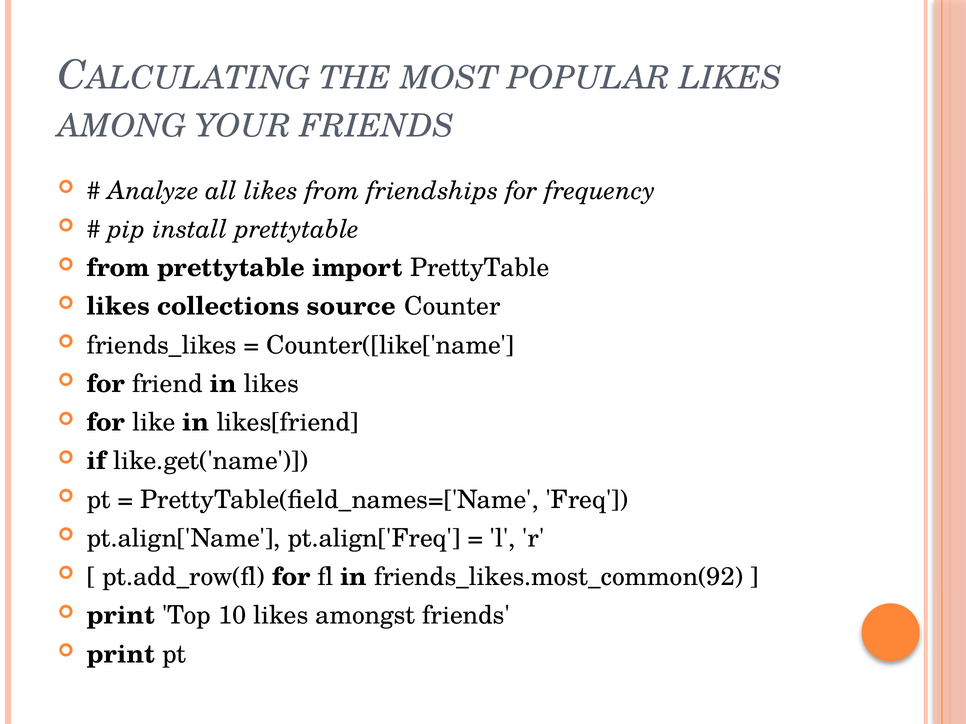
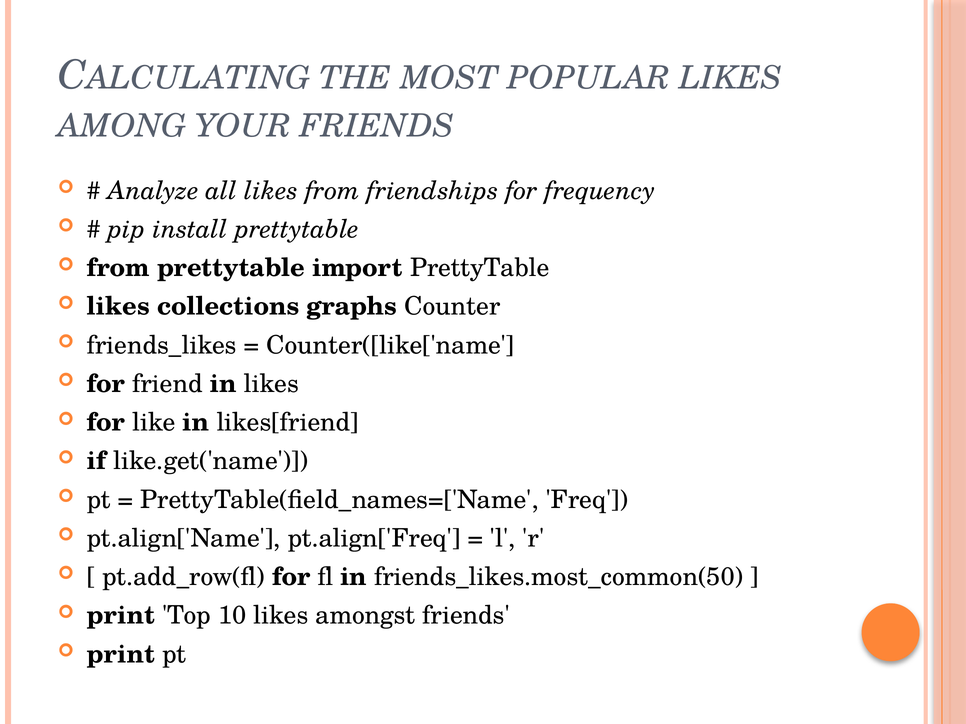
source: source -> graphs (352, 307)
friends_likes.most_common(92: friends_likes.most_common(92 -> friends_likes.most_common(50 (559, 577)
